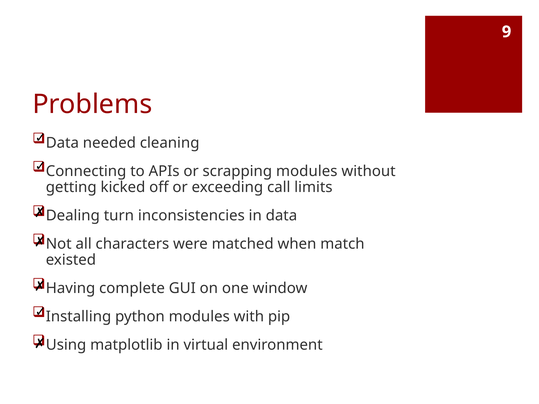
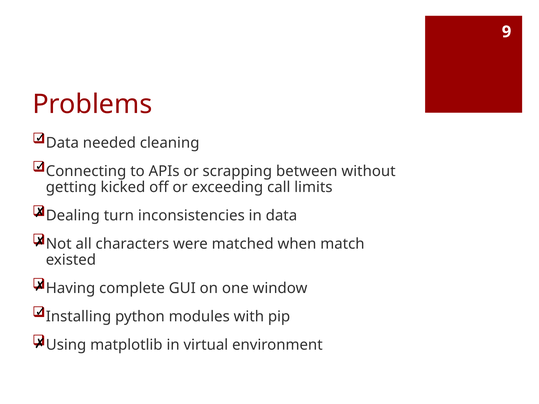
scrapping modules: modules -> between (307, 171)
